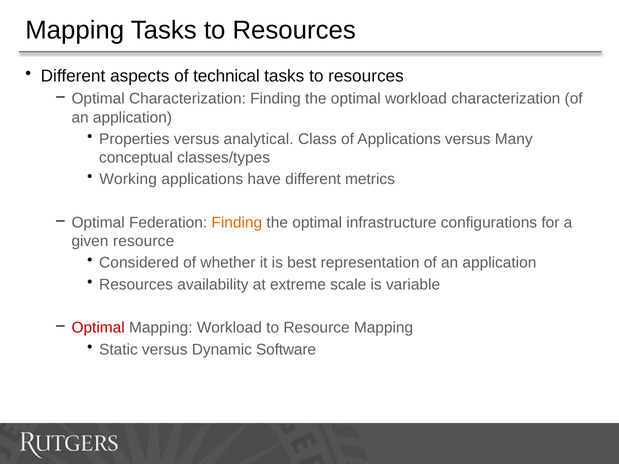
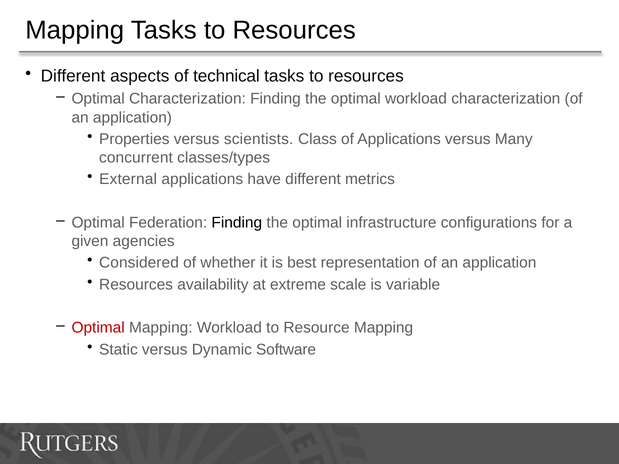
analytical: analytical -> scientists (259, 139)
conceptual: conceptual -> concurrent (136, 158)
Working: Working -> External (128, 179)
Finding colour: orange -> black (237, 223)
given resource: resource -> agencies (144, 241)
